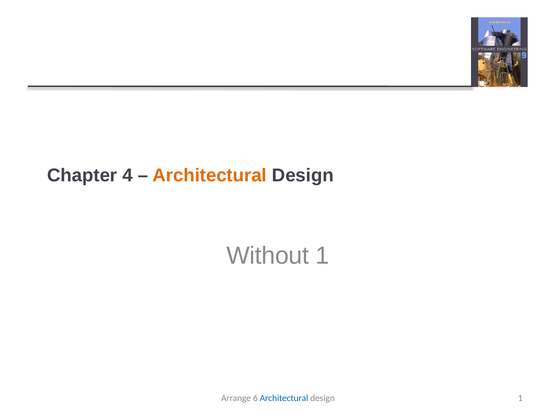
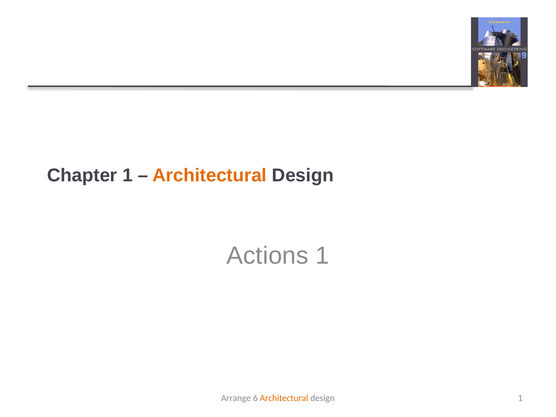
Chapter 4: 4 -> 1 (128, 176)
Without: Without -> Actions (268, 256)
Architectural colour: blue -> orange (284, 398)
